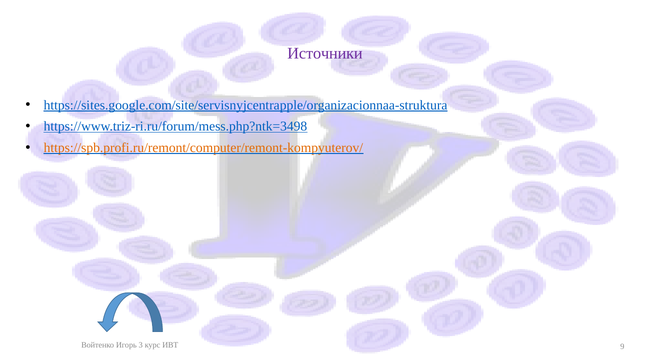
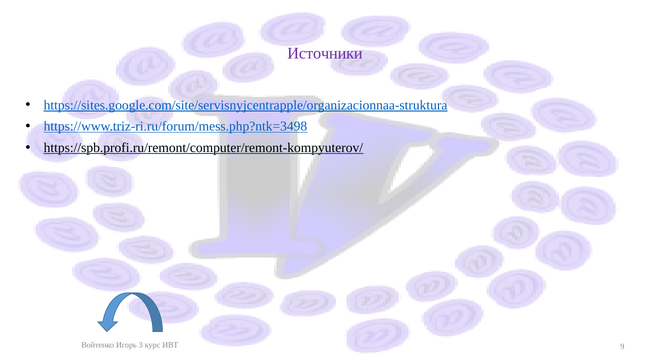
https://spb.profi.ru/remont/computer/remont-kompyuterov/ colour: orange -> black (203, 148)
